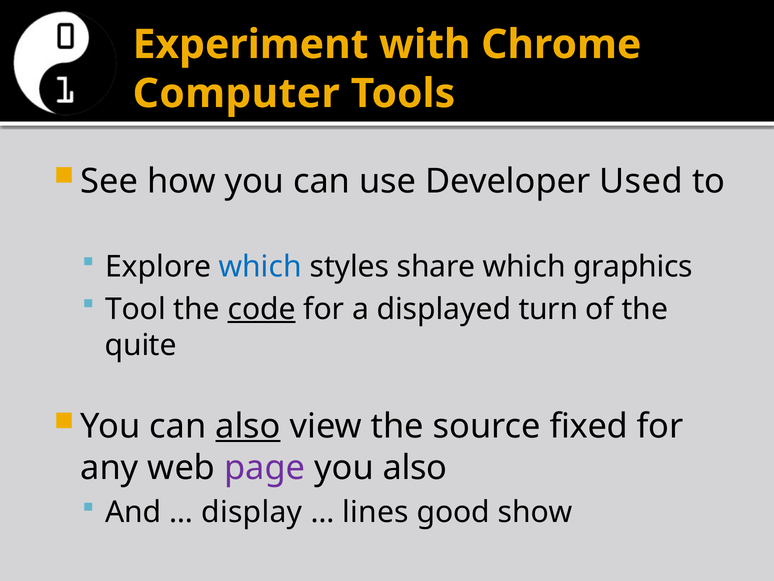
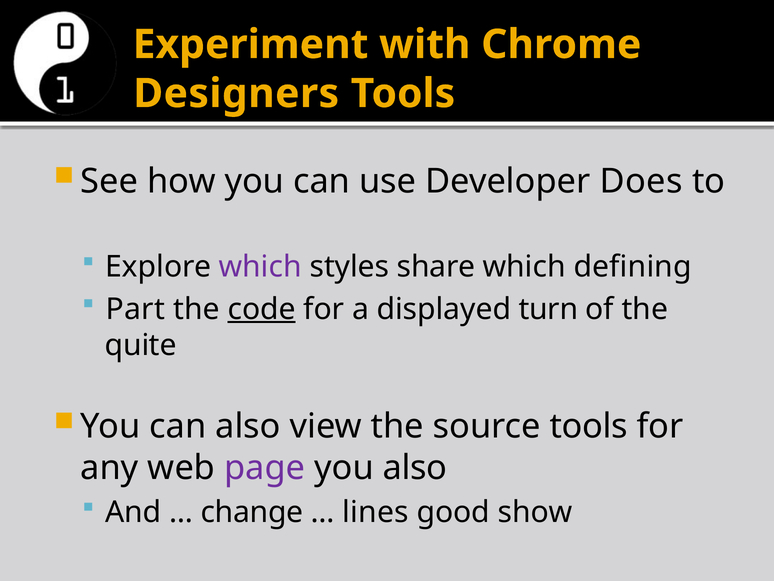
Computer: Computer -> Designers (236, 94)
Used: Used -> Does (641, 181)
which colour: blue -> purple (260, 267)
graphics: graphics -> defining (633, 267)
Tool: Tool -> Part (135, 309)
also underline: present -> none (248, 426)
source fixed: fixed -> tools (589, 426)
display: display -> change (252, 512)
